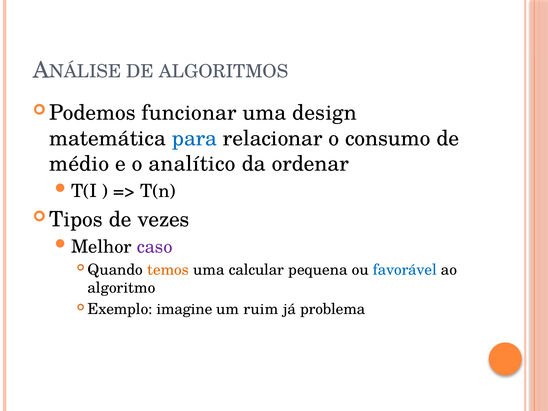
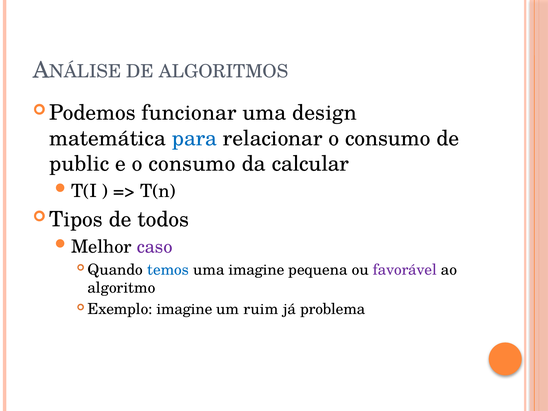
médio: médio -> public (79, 164)
e o analítico: analítico -> consumo (192, 164)
ordenar: ordenar -> calcular (310, 164)
vezes: vezes -> todos (163, 220)
temos colour: orange -> blue (168, 270)
uma calcular: calcular -> imagine (256, 270)
favorável colour: blue -> purple (405, 270)
